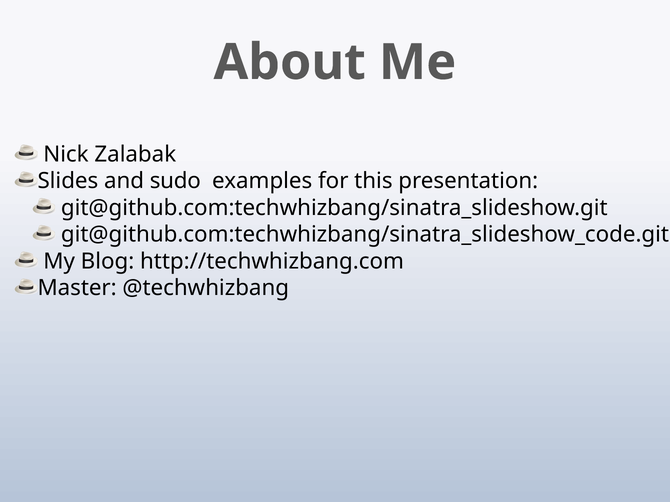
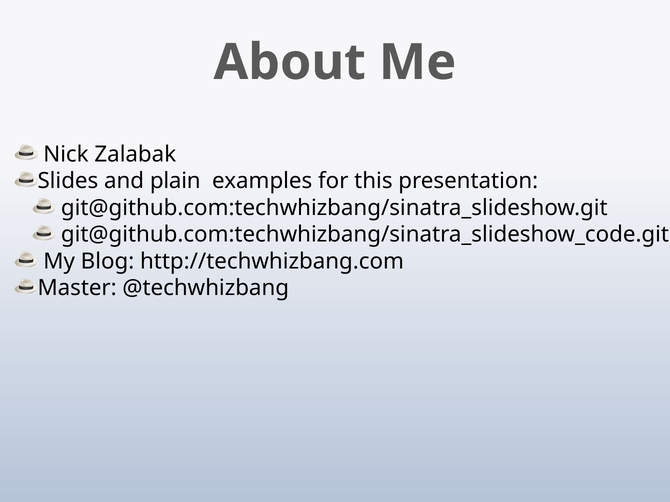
sudo: sudo -> plain (175, 181)
